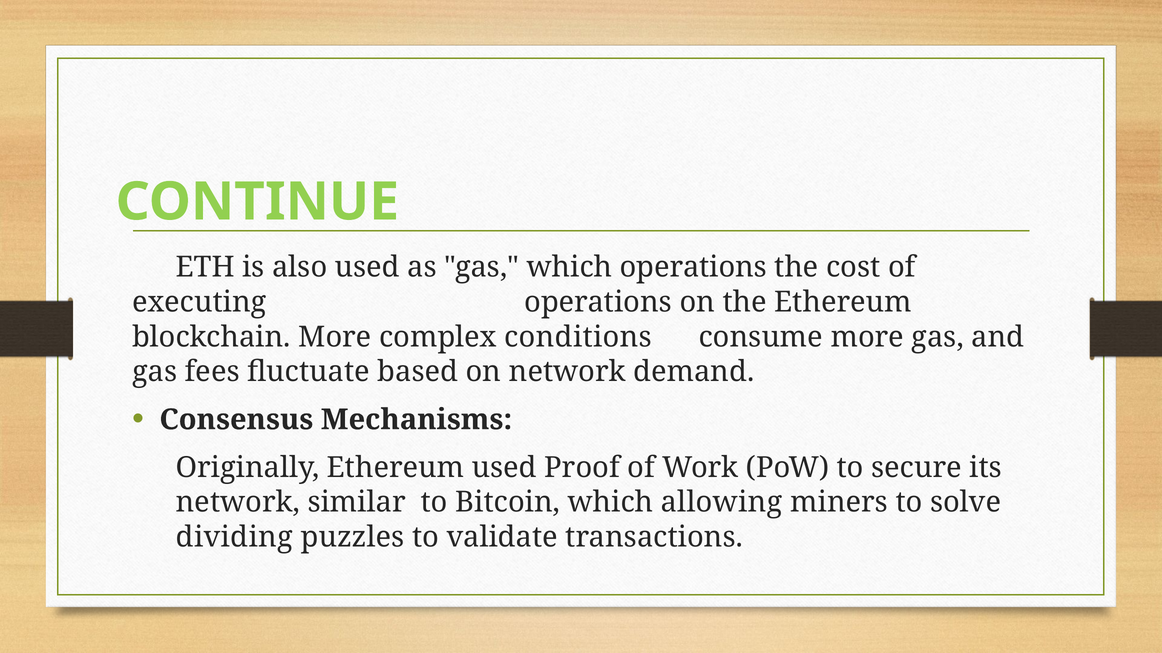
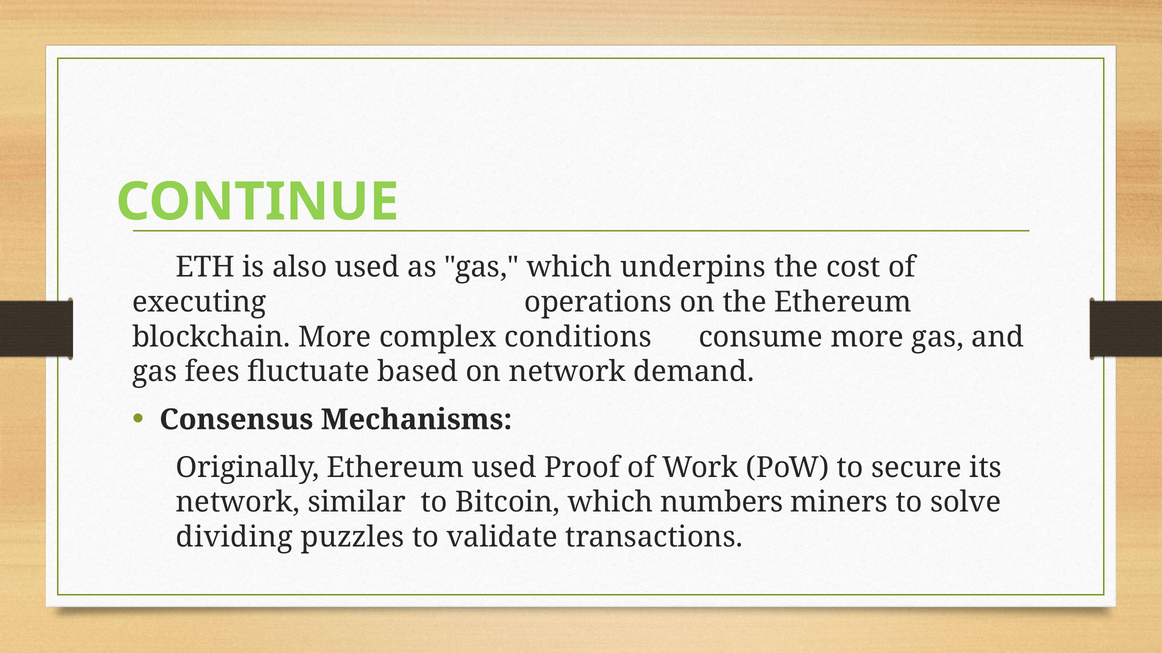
which operations: operations -> underpins (693, 268)
allowing: allowing -> numbers (722, 503)
